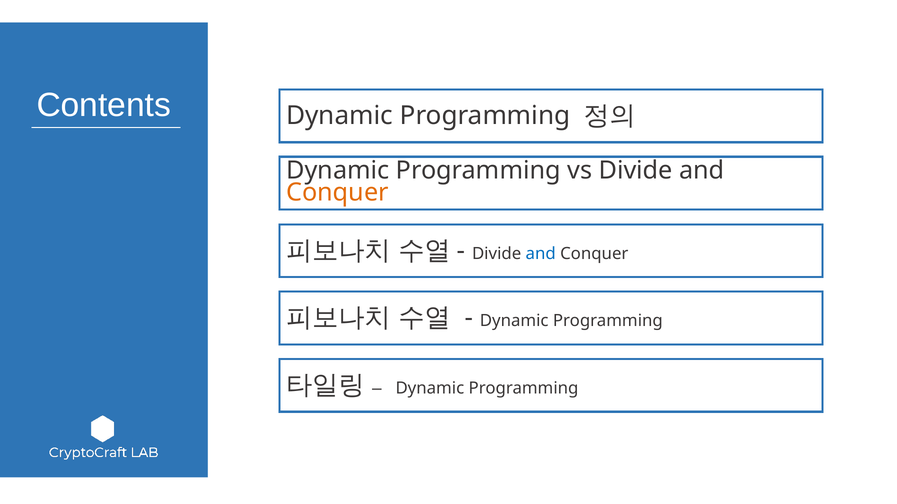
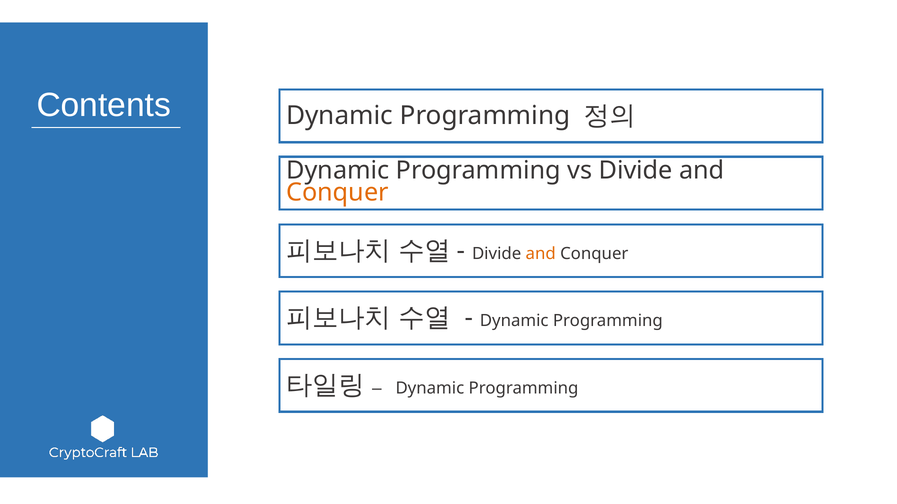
and colour: blue -> orange (541, 254)
